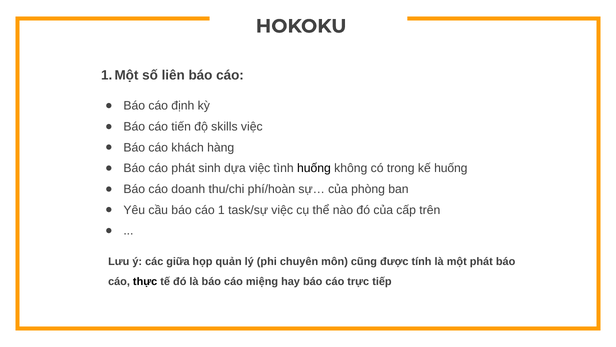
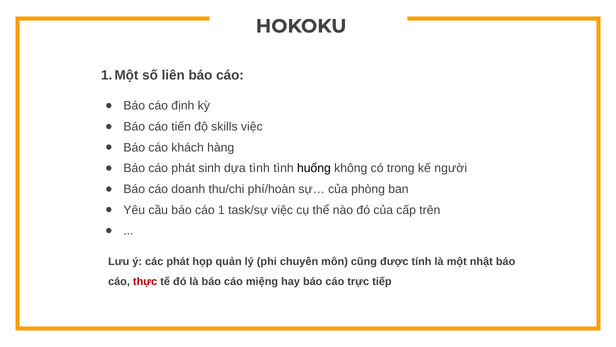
dựa việc: việc -> tình (260, 168)
kế huống: huống -> người (451, 168)
các giữa: giữa -> phát (178, 261)
một phát: phát -> nhật (481, 261)
thực colour: black -> red (145, 281)
